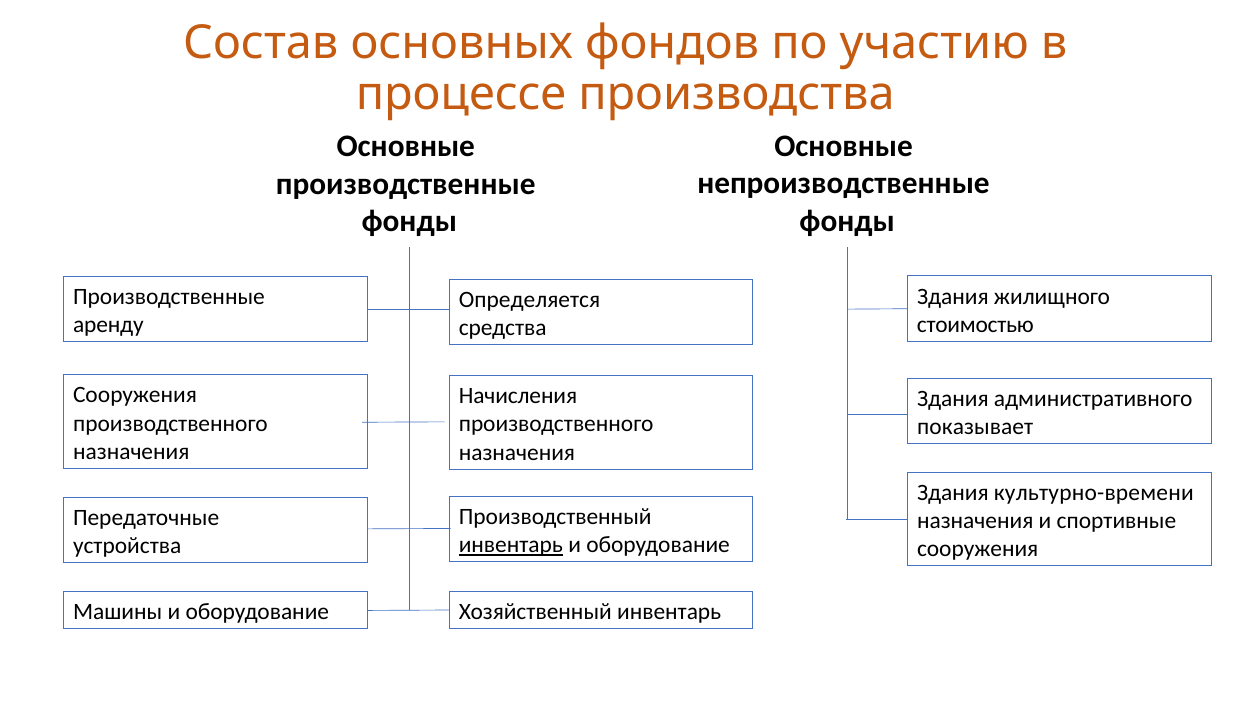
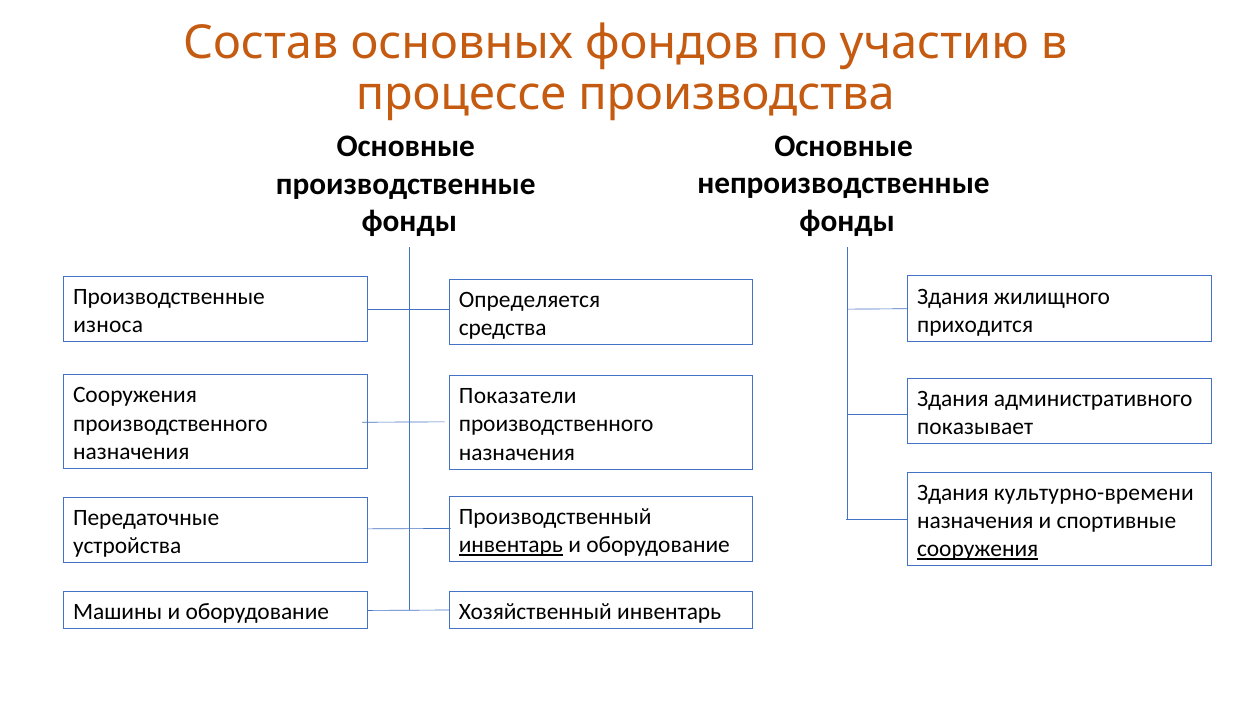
стоимостью: стоимостью -> приходится (975, 325)
аренду: аренду -> износа (108, 325)
Начисления: Начисления -> Показатели (518, 396)
сооружения underline: none -> present (978, 549)
